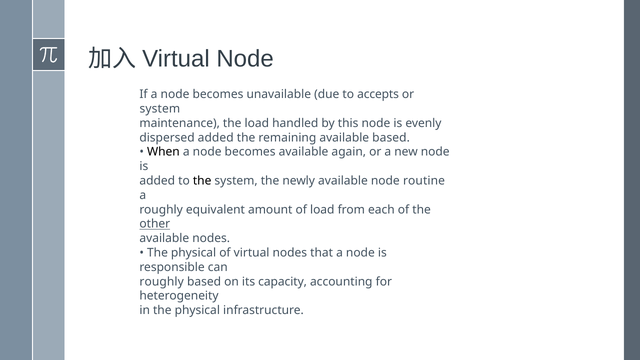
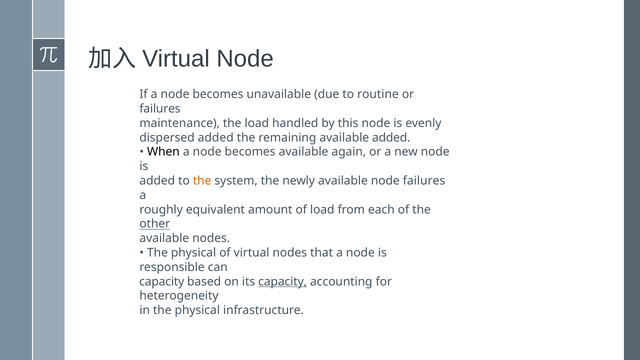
accepts: accepts -> routine (378, 94)
system: system -> failures (160, 109)
available based: based -> added (391, 138)
the colour: black -> orange (202, 181)
node routine: routine -> failures (424, 181)
roughly: roughly -> capacity (162, 282)
capacity underline: none -> present (283, 282)
